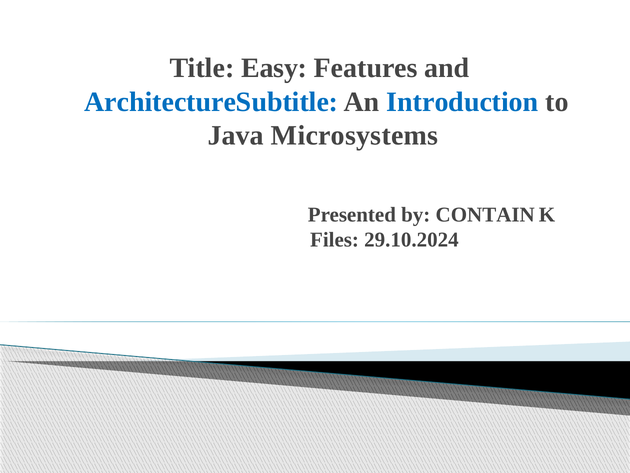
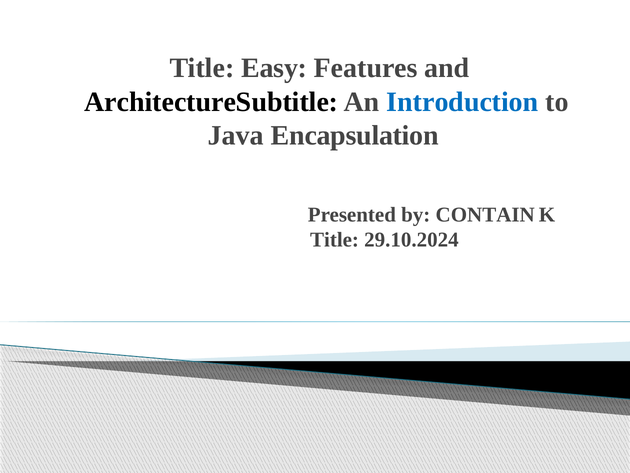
ArchitectureSubtitle colour: blue -> black (211, 102)
Microsystems: Microsystems -> Encapsulation (355, 135)
Files: Files -> Title (335, 240)
